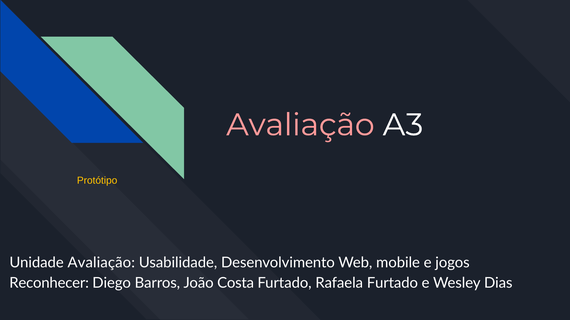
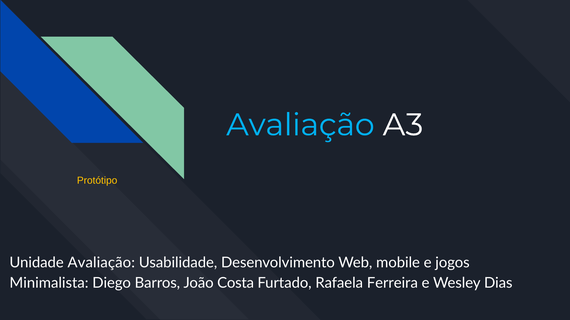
Avaliação colour: pink -> light blue (300, 125)
Reconhecer: Reconhecer -> Minimalista (49, 284)
Rafaela Furtado: Furtado -> Ferreira (392, 284)
